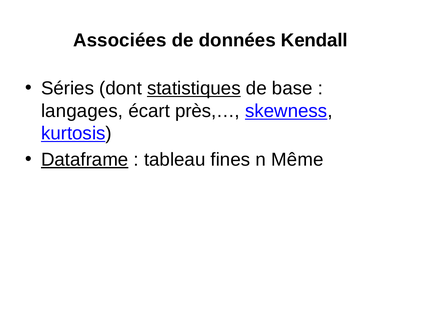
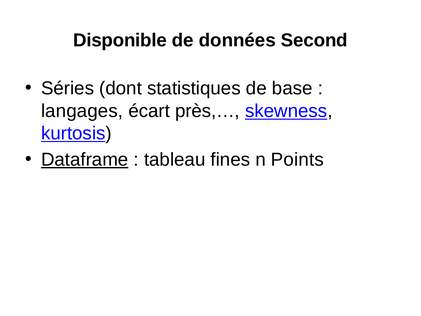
Associées: Associées -> Disponible (120, 40)
Kendall: Kendall -> Second (314, 40)
statistiques underline: present -> none (194, 88)
Même: Même -> Points (297, 160)
